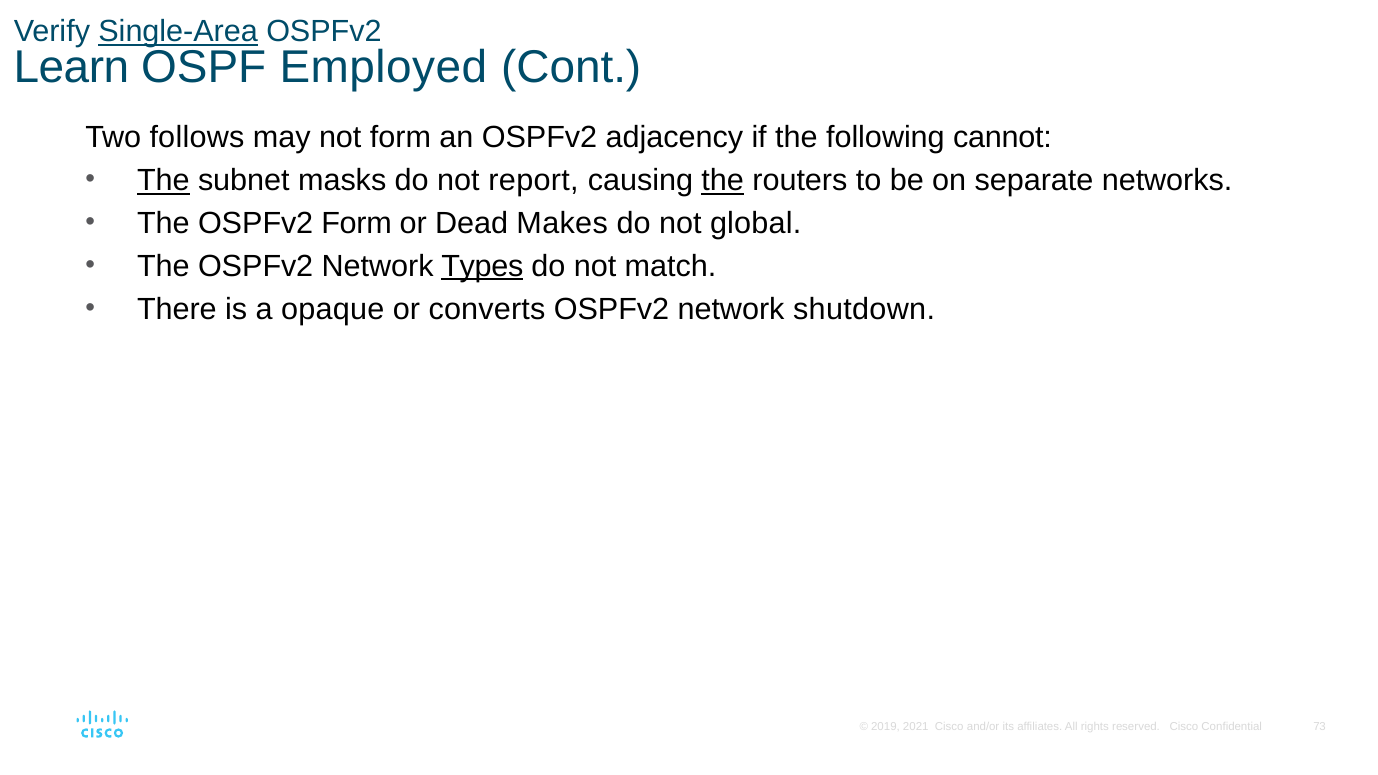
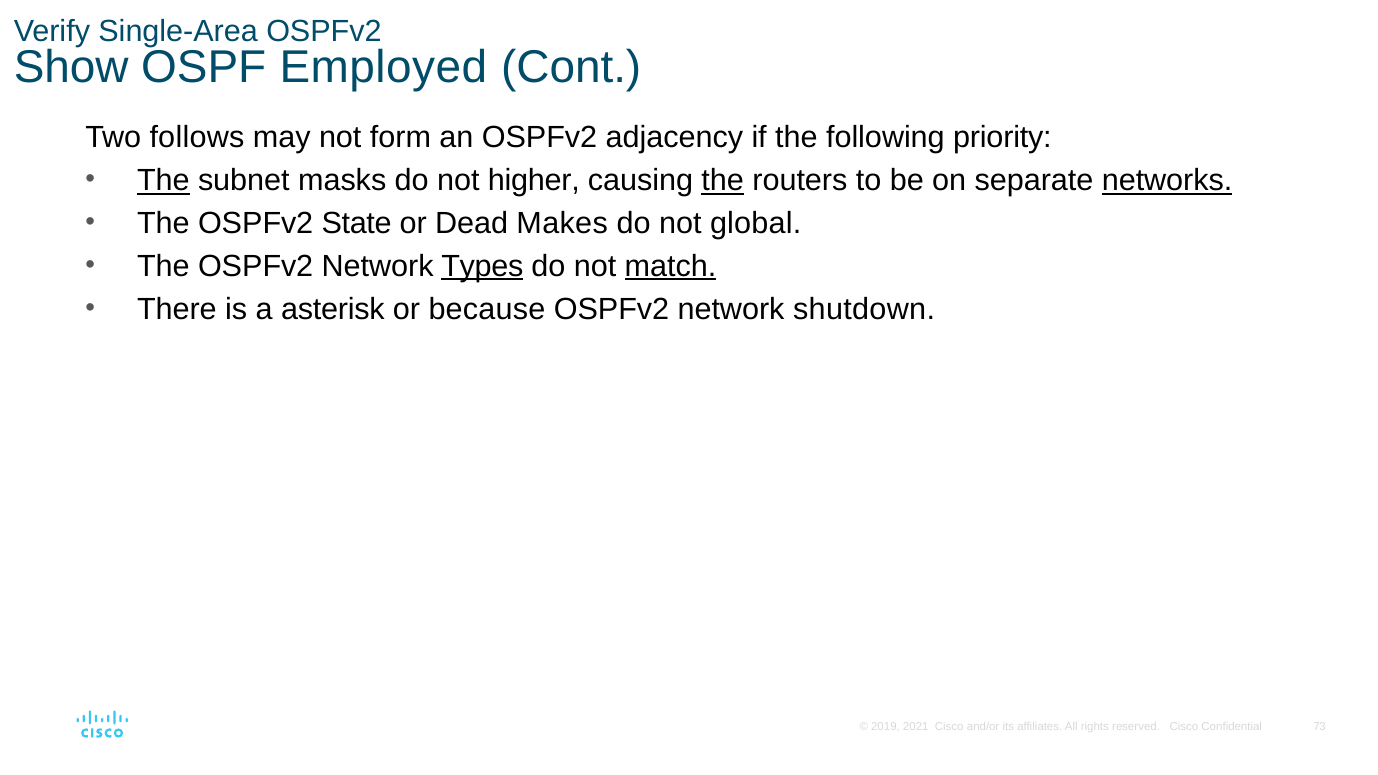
Single-Area underline: present -> none (178, 32)
Learn: Learn -> Show (71, 68)
cannot: cannot -> priority (1002, 138)
report: report -> higher (534, 181)
networks underline: none -> present (1167, 181)
OSPFv2 Form: Form -> State (357, 223)
match underline: none -> present (670, 266)
opaque: opaque -> asterisk (333, 309)
converts: converts -> because (487, 309)
